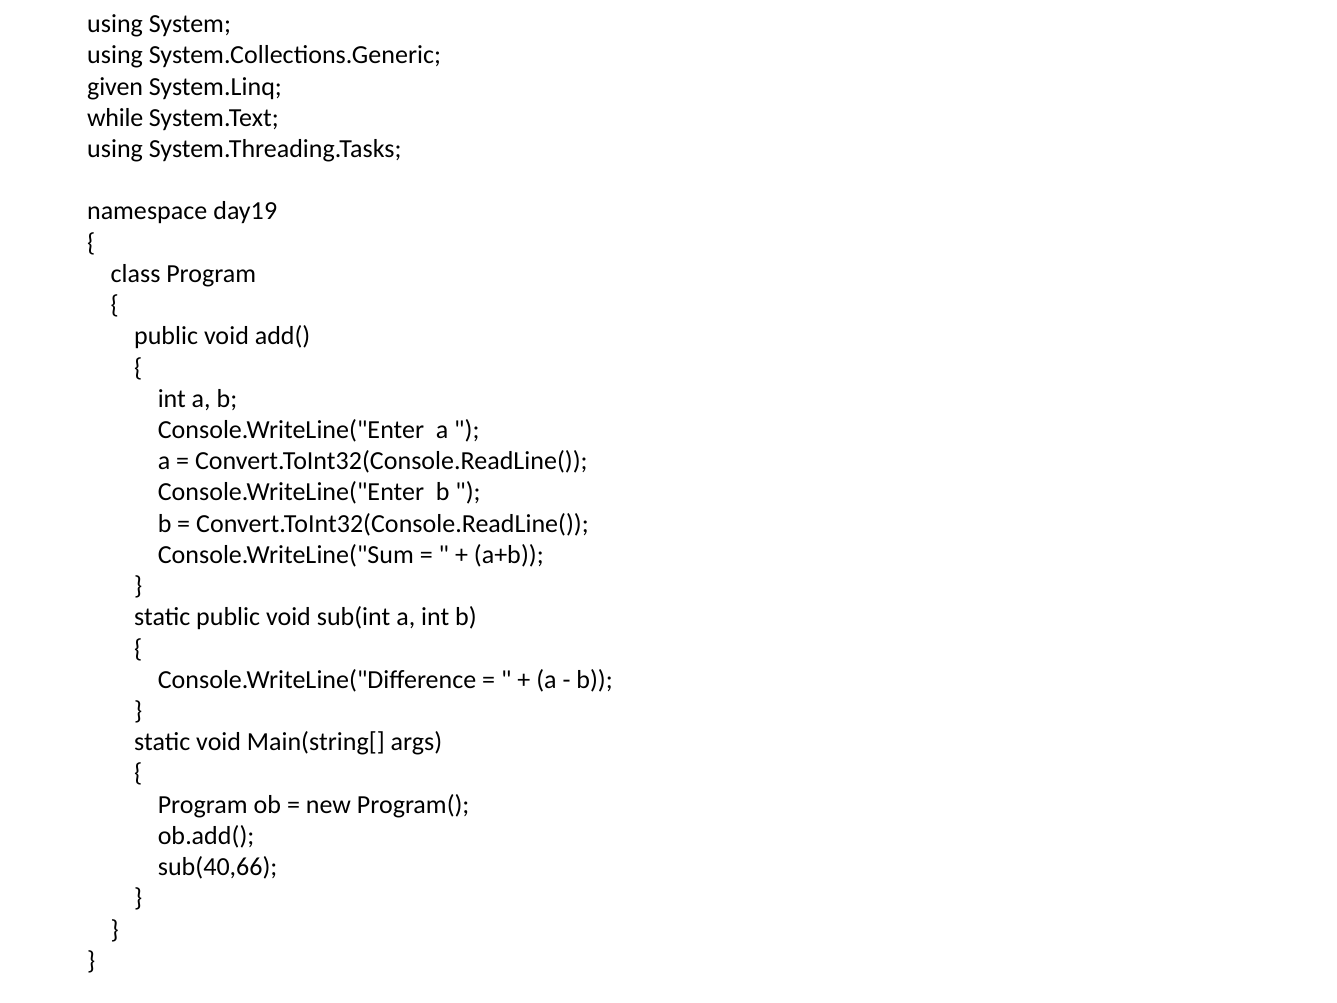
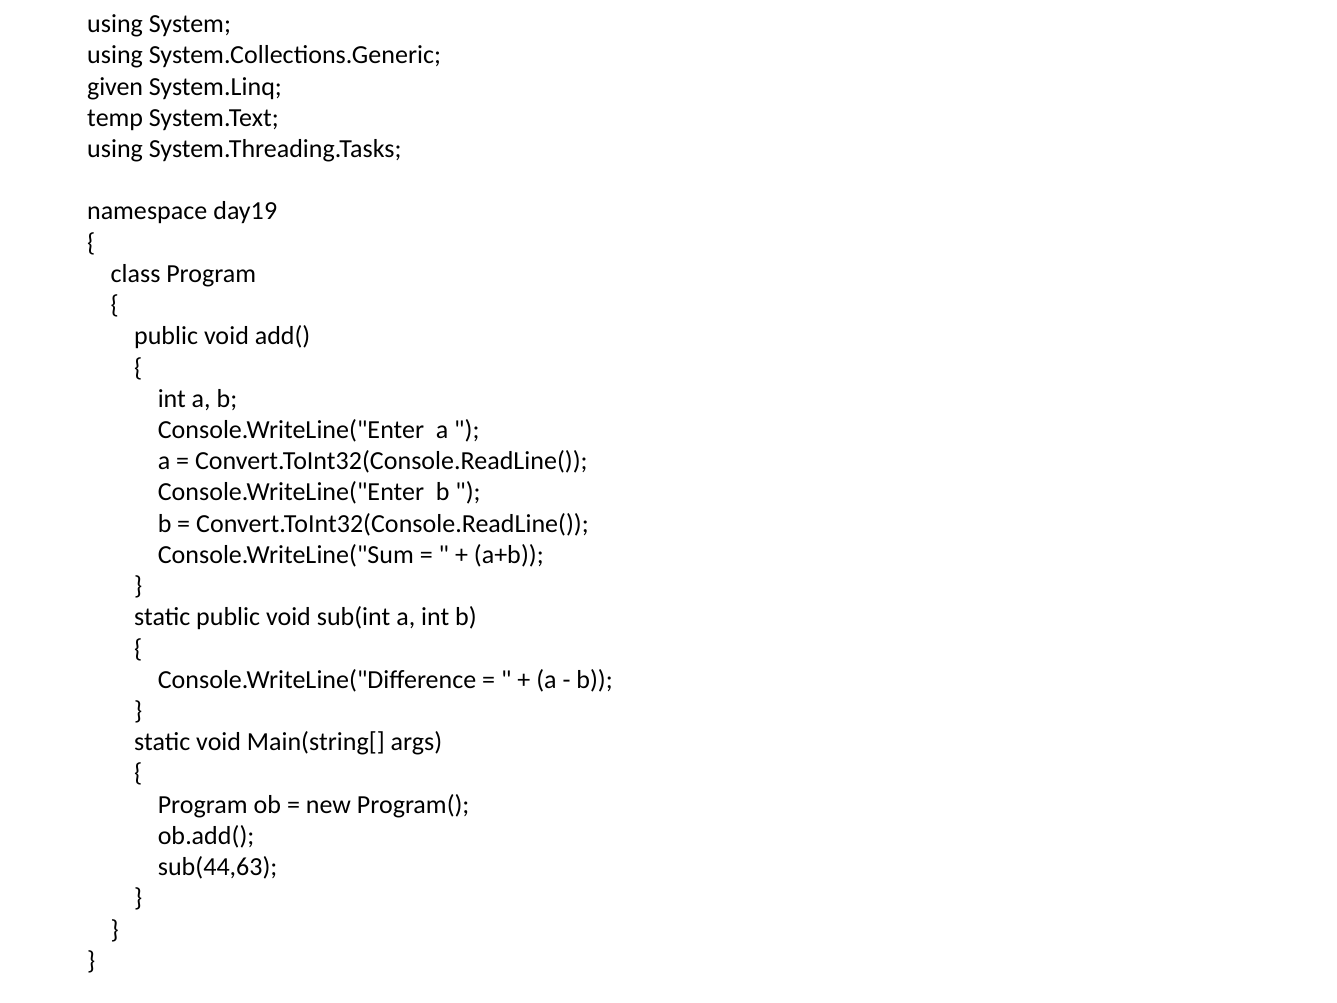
while: while -> temp (115, 118)
sub(40,66: sub(40,66 -> sub(44,63 (218, 867)
